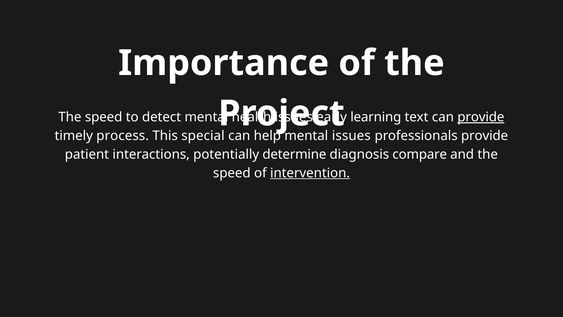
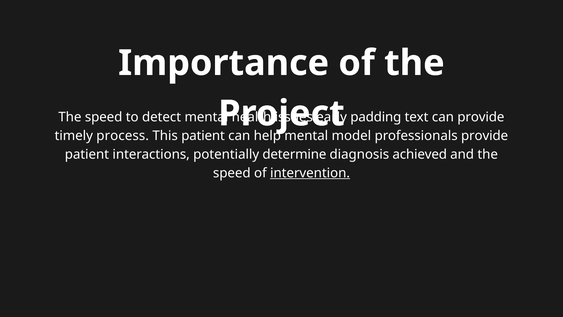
learning: learning -> padding (376, 117)
provide underline: present -> none (481, 117)
This special: special -> patient (203, 136)
issues: issues -> model (351, 136)
compare: compare -> achieved (420, 154)
